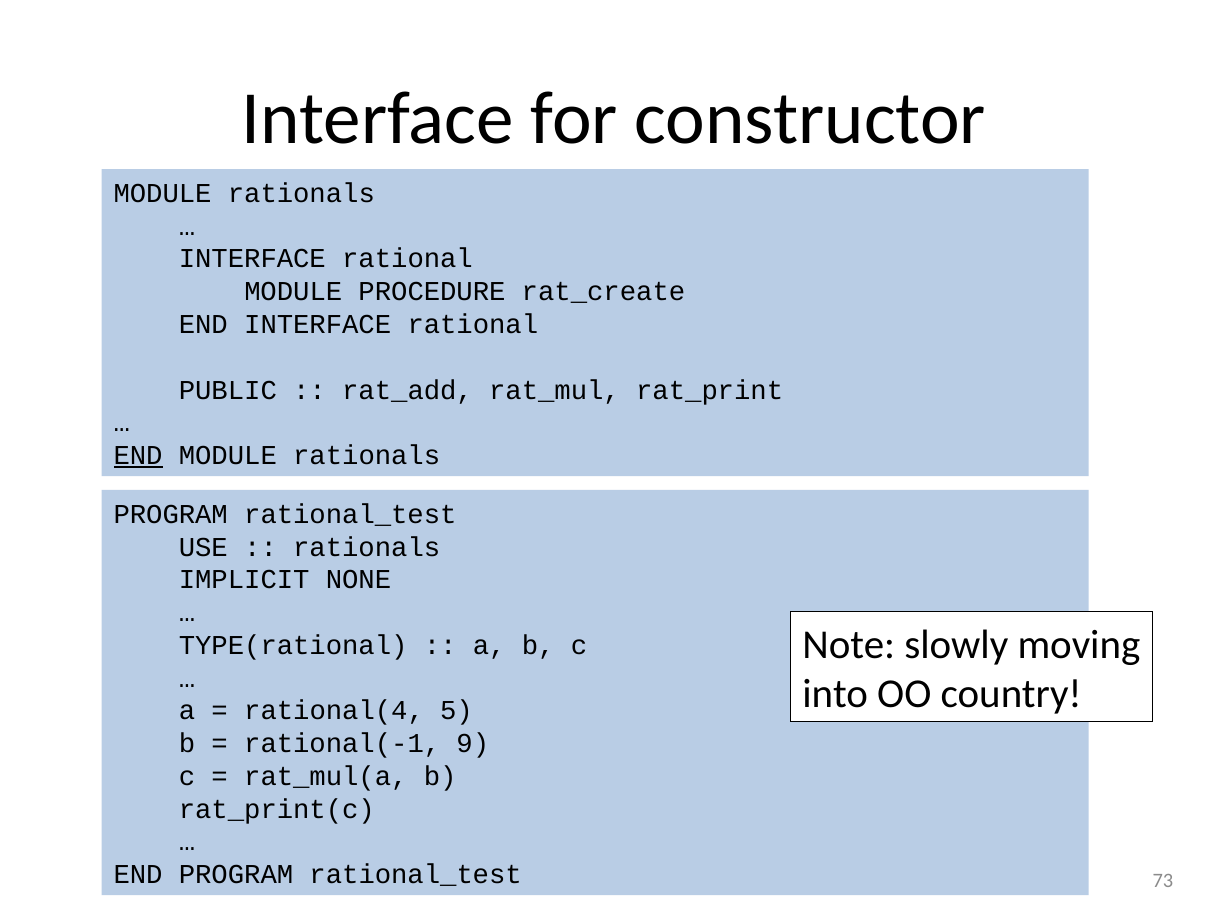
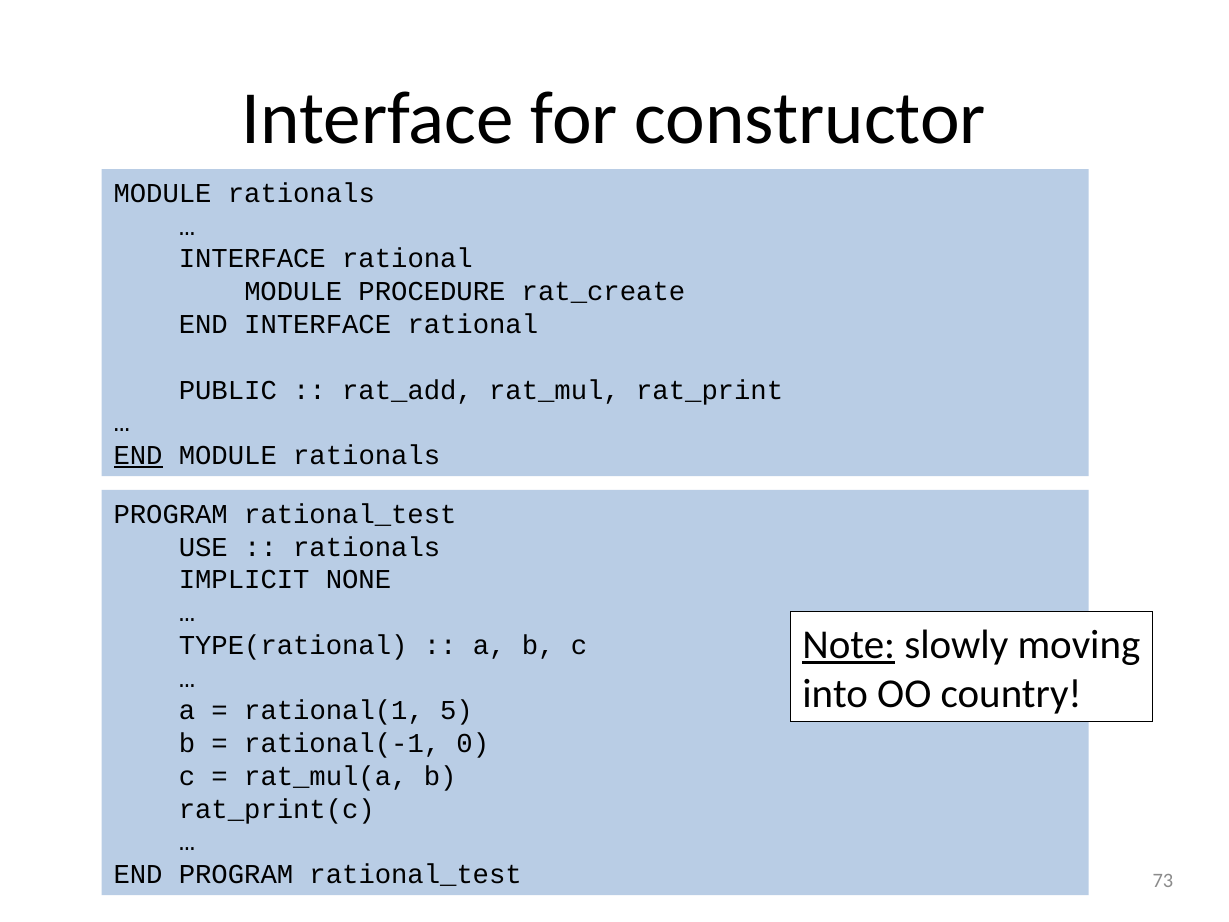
Note underline: none -> present (849, 645)
rational(4: rational(4 -> rational(1 (334, 711)
9: 9 -> 0 (473, 743)
